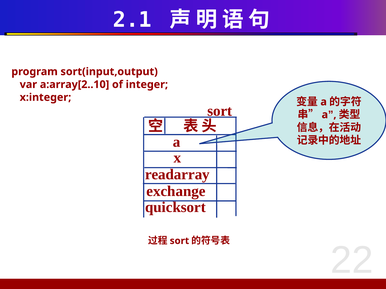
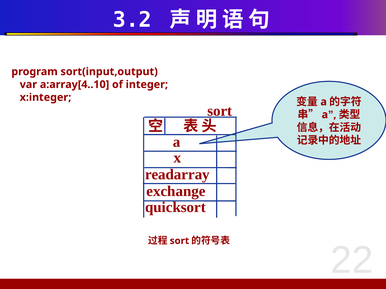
2.1: 2.1 -> 3.2 (132, 20)
a:array[2..10: a:array[2..10 -> a:array[4..10 (75, 85)
